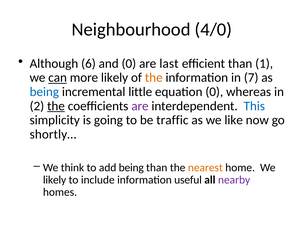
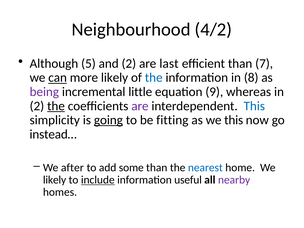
4/0: 4/0 -> 4/2 (213, 29)
6: 6 -> 5 (88, 63)
and 0: 0 -> 2 (129, 63)
1: 1 -> 7 (264, 63)
the colour: orange -> blue (154, 78)
7: 7 -> 8 (251, 78)
being colour: blue -> purple (44, 92)
equation 0: 0 -> 9 (214, 92)
going underline: none -> present (108, 120)
traffic: traffic -> fitting (172, 120)
we like: like -> this (234, 120)
shortly…: shortly… -> instead… (53, 134)
think: think -> after (72, 168)
add being: being -> some (131, 168)
nearest colour: orange -> blue (205, 168)
include underline: none -> present (98, 180)
